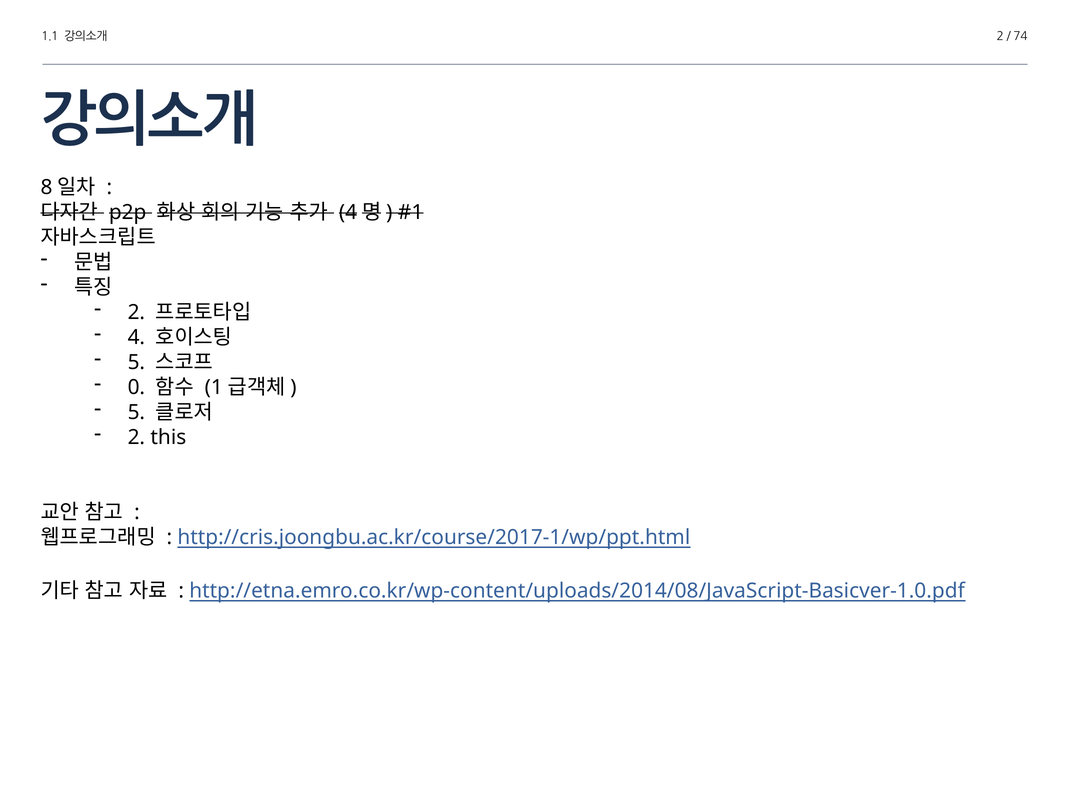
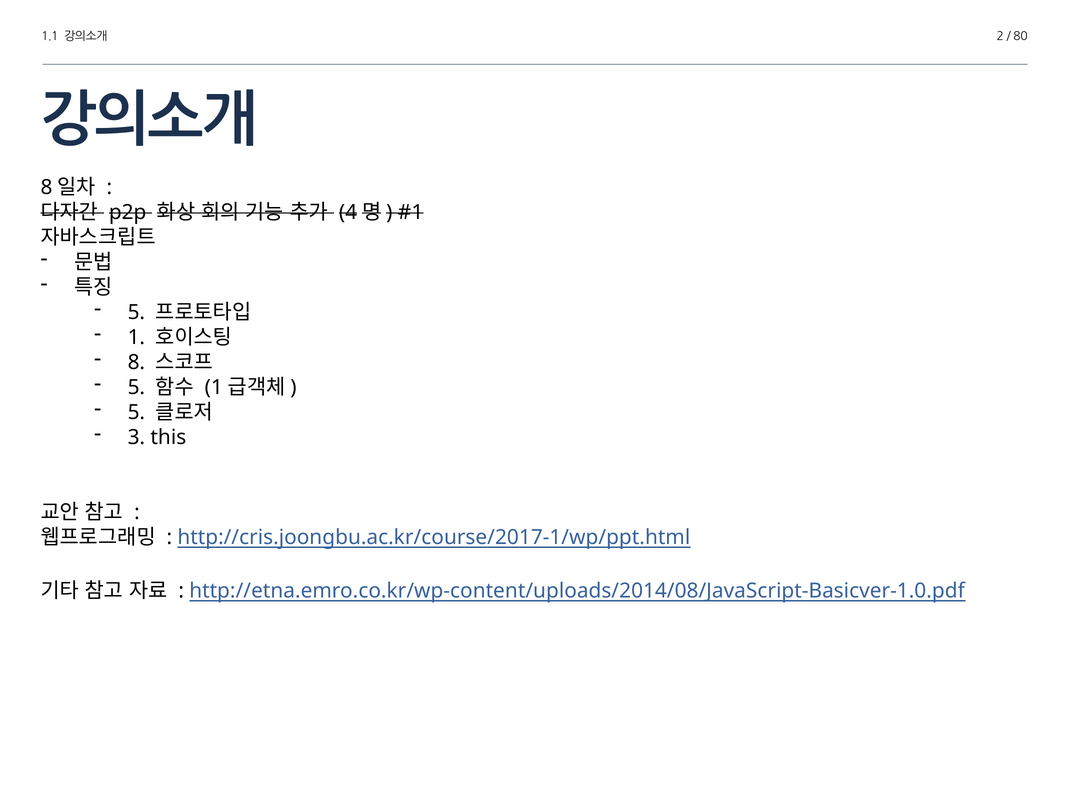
74: 74 -> 80 (1020, 36)
2: 2 -> 5 (136, 312)
4: 4 -> 1 (136, 337)
5: 5 -> 8 (136, 362)
0: 0 -> 5 (136, 387)
2: 2 -> 3 (136, 437)
